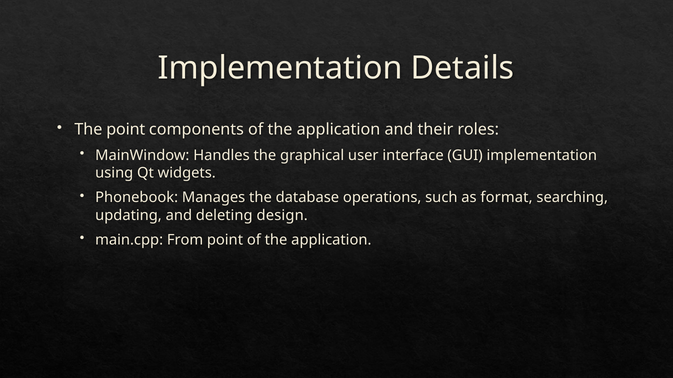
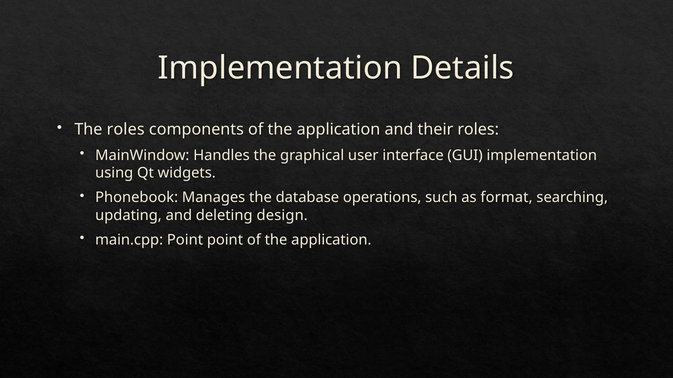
The point: point -> roles (126, 130)
main.cpp From: From -> Point (185, 240)
